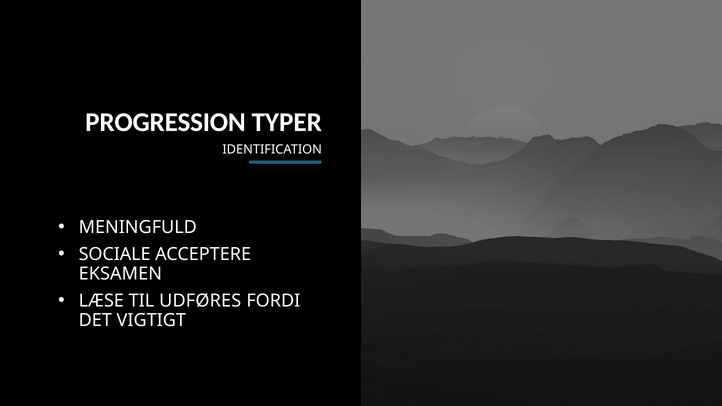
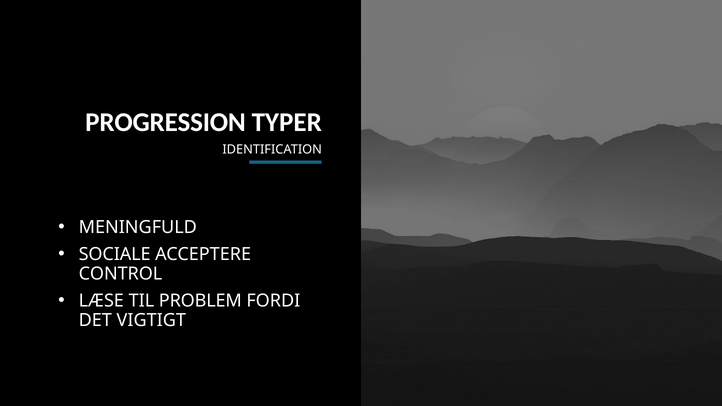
EKSAMEN: EKSAMEN -> CONTROL (120, 274)
UDFØRES: UDFØRES -> PROBLEM (200, 301)
